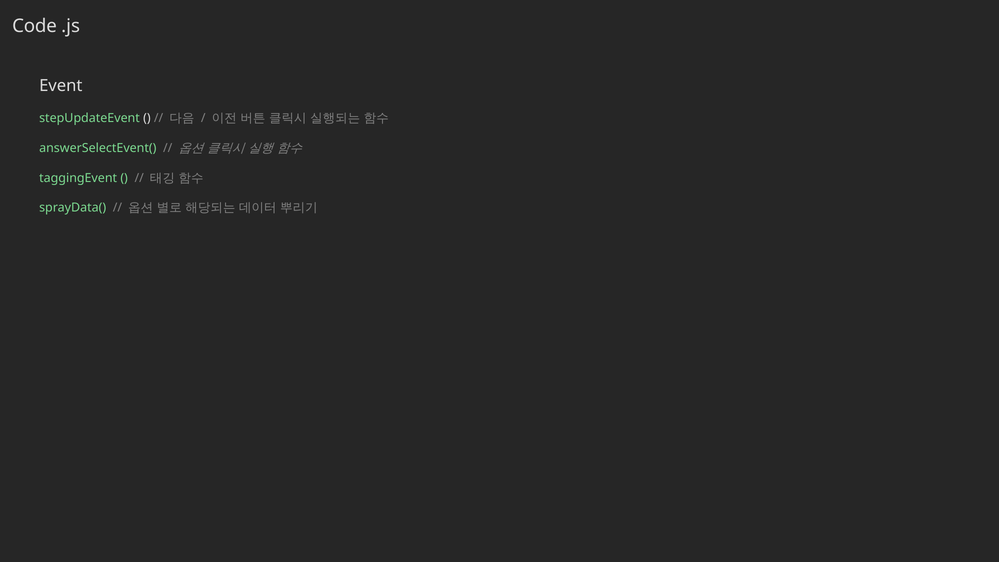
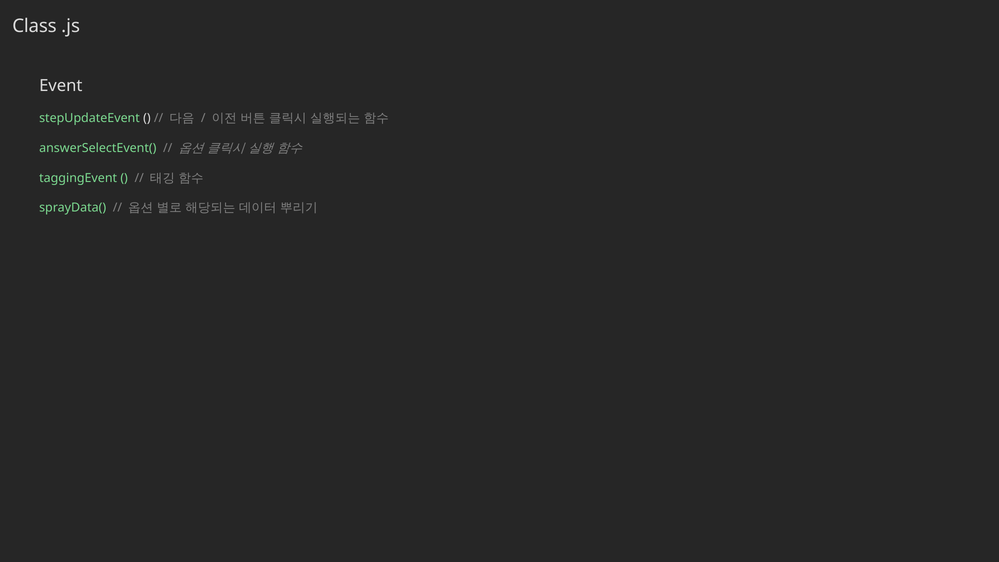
Code: Code -> Class (34, 26)
